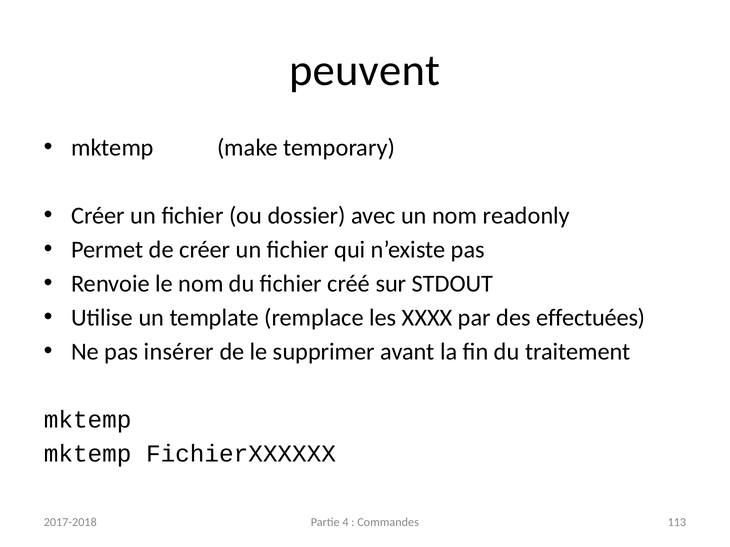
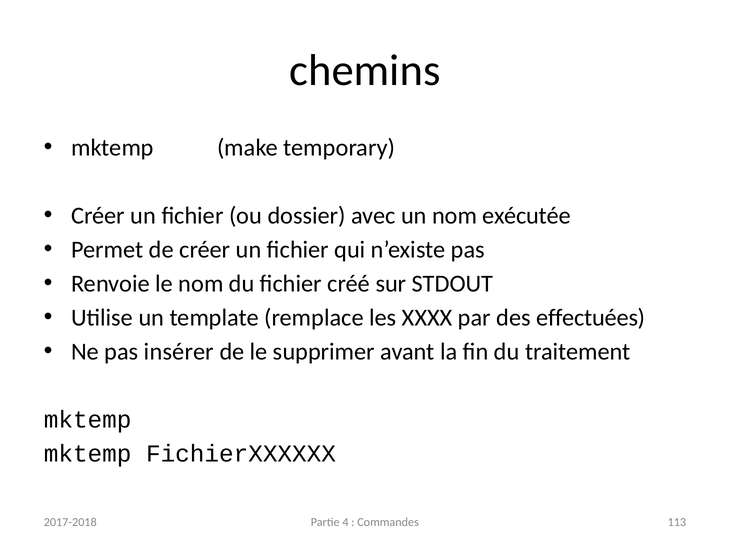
peuvent: peuvent -> chemins (365, 71)
readonly: readonly -> exécutée (526, 216)
